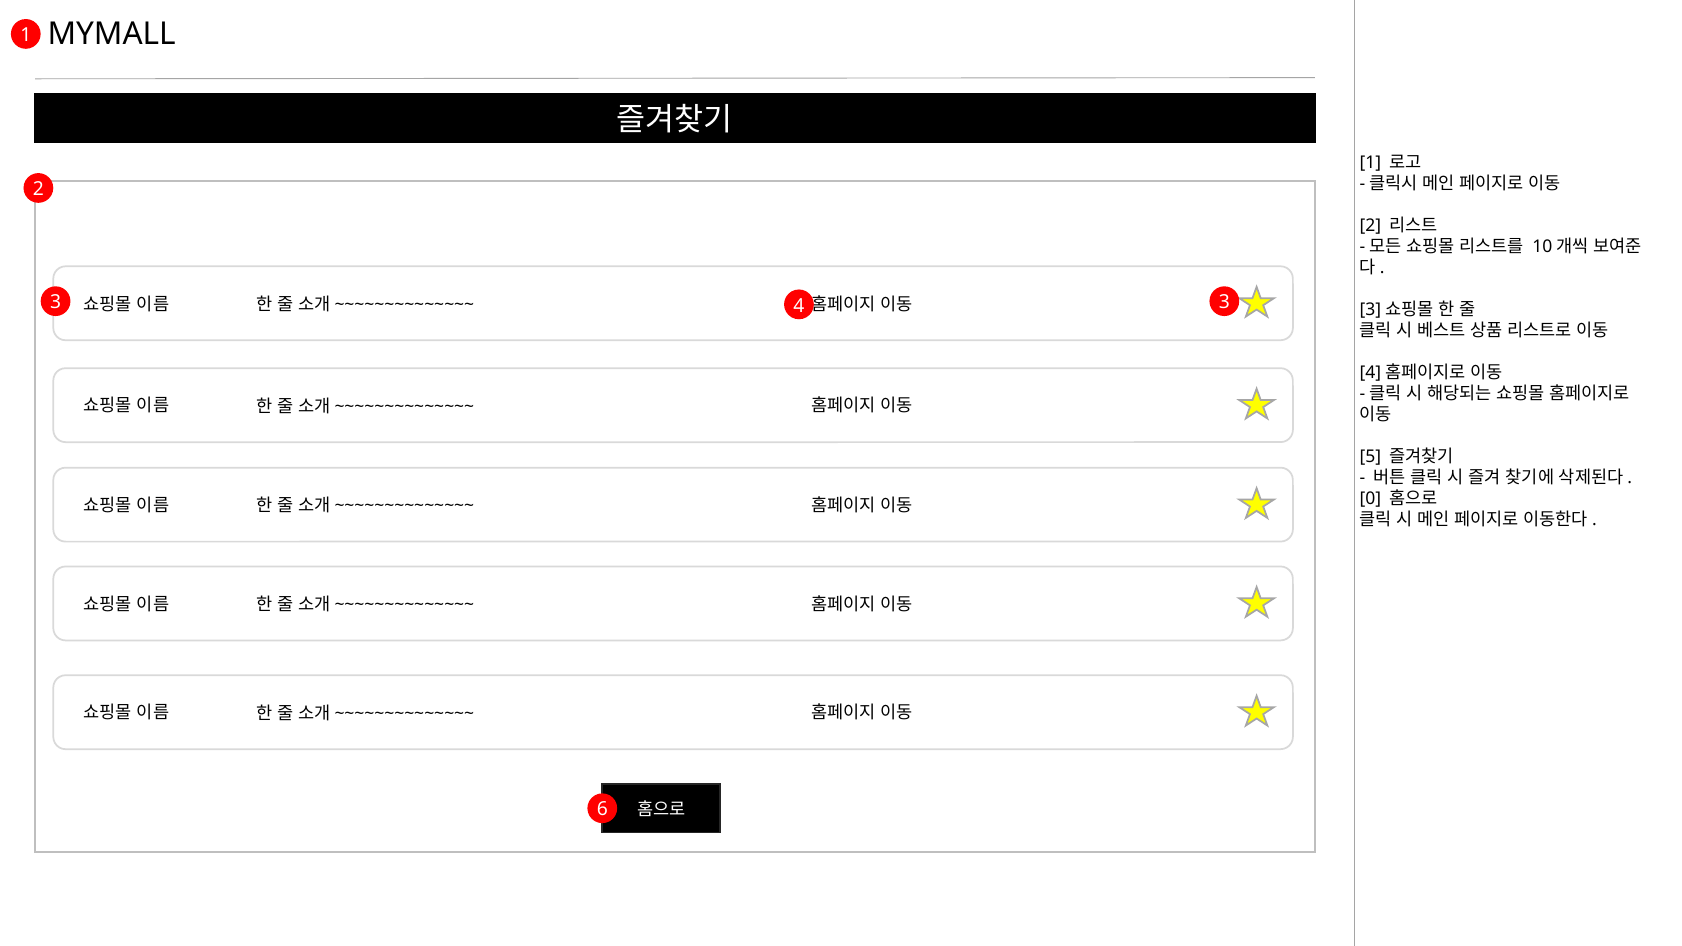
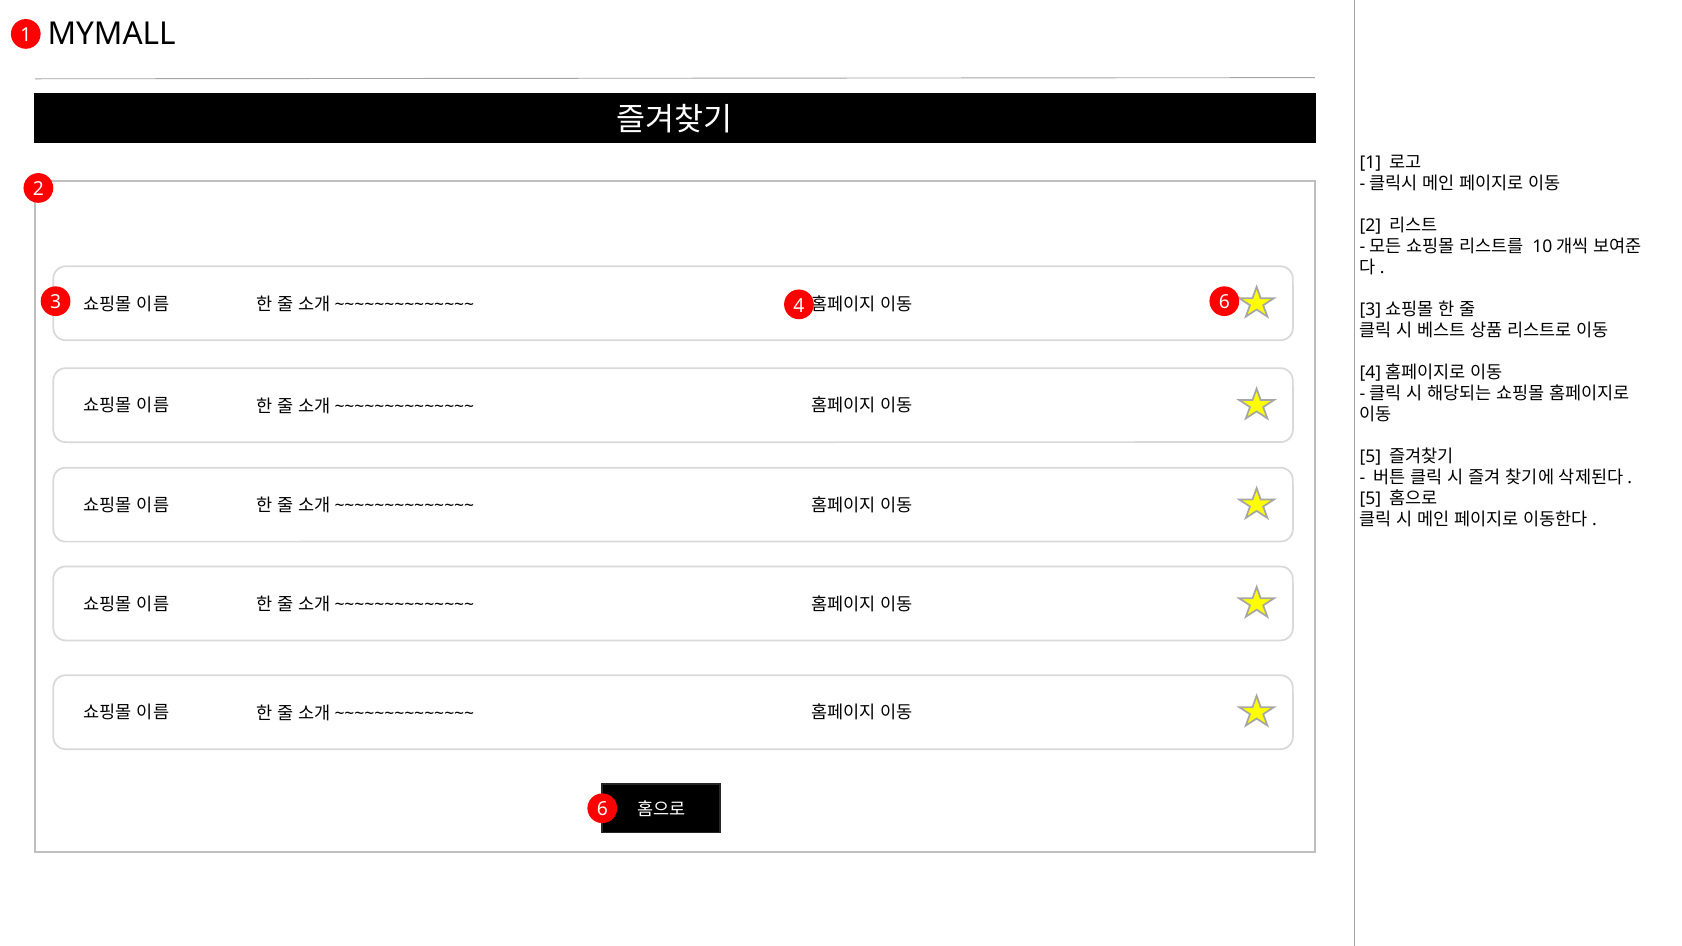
4 3: 3 -> 6 (1224, 303)
0: 0 -> 5 (1370, 499)
